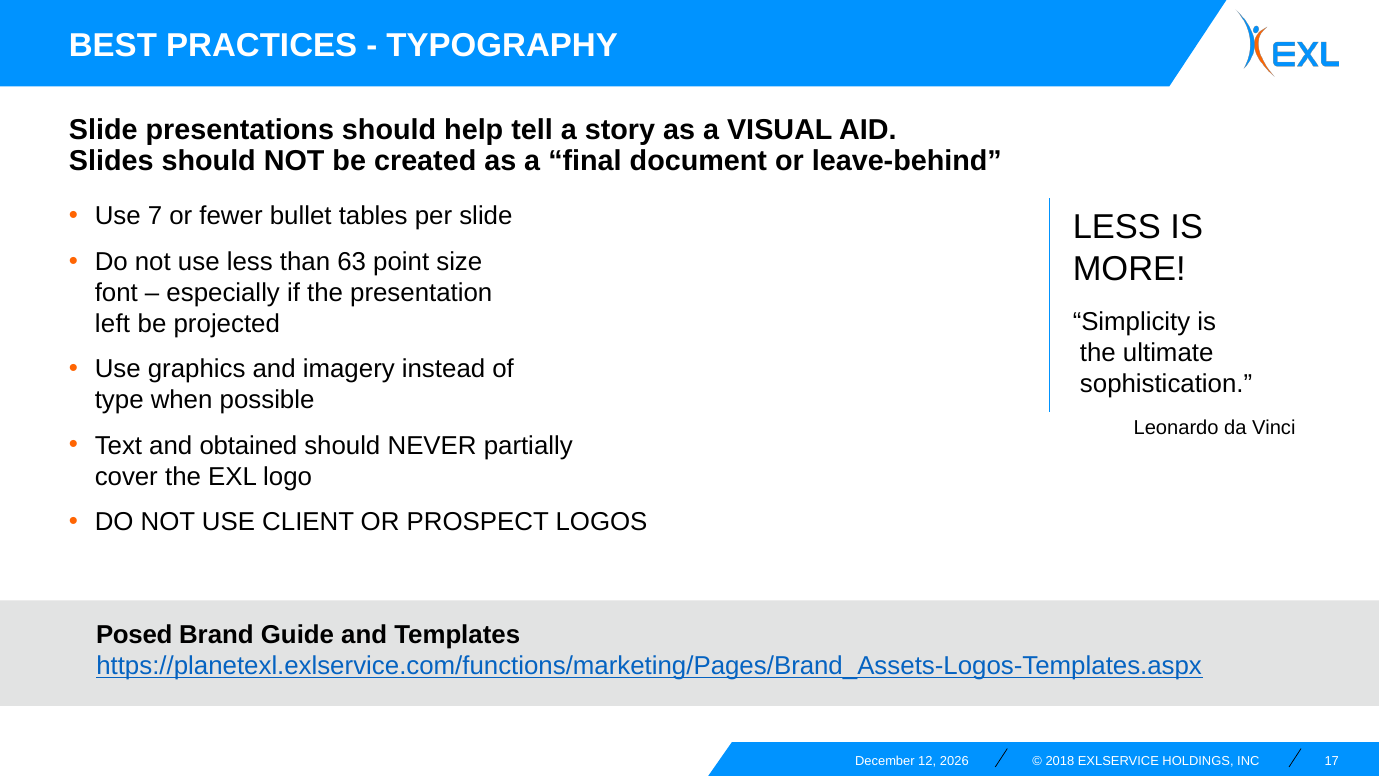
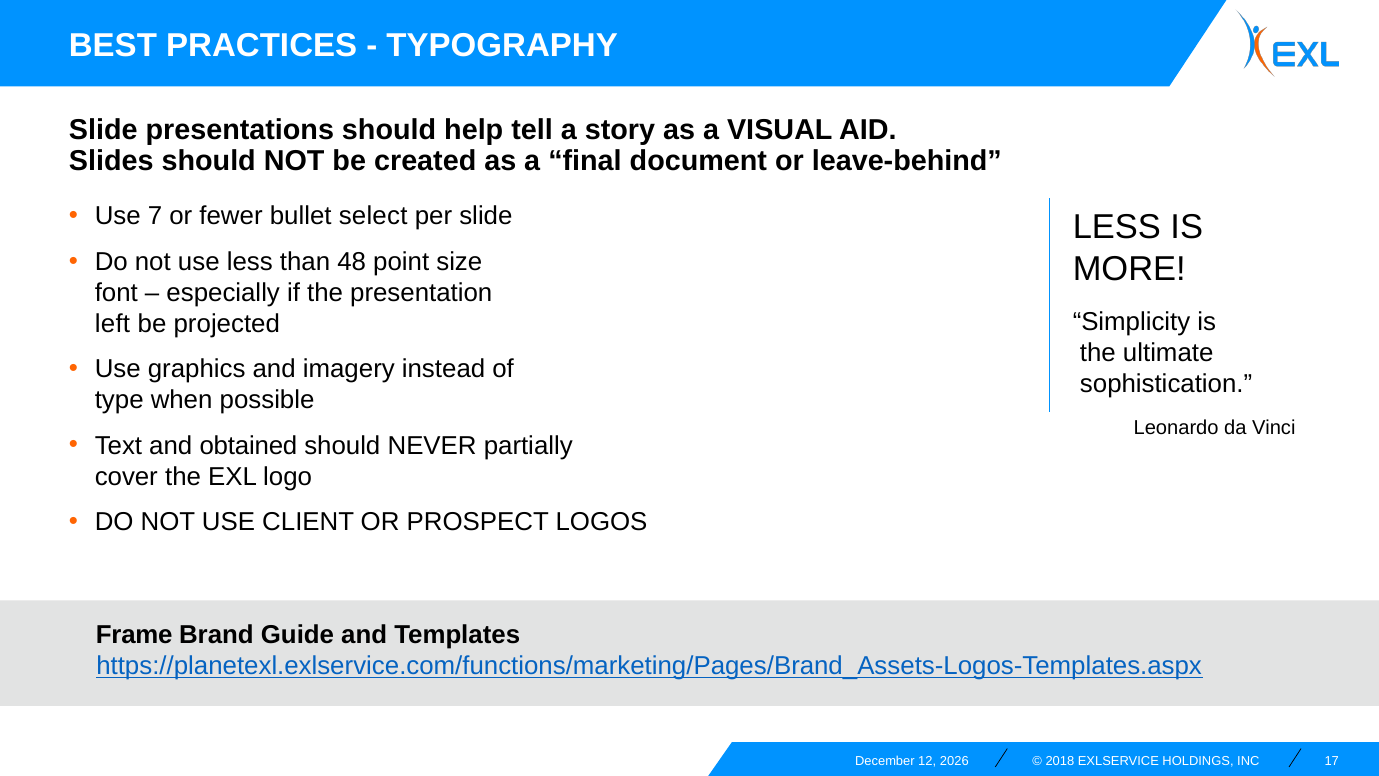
tables: tables -> select (373, 216)
63: 63 -> 48 (352, 262)
Posed: Posed -> Frame (134, 635)
